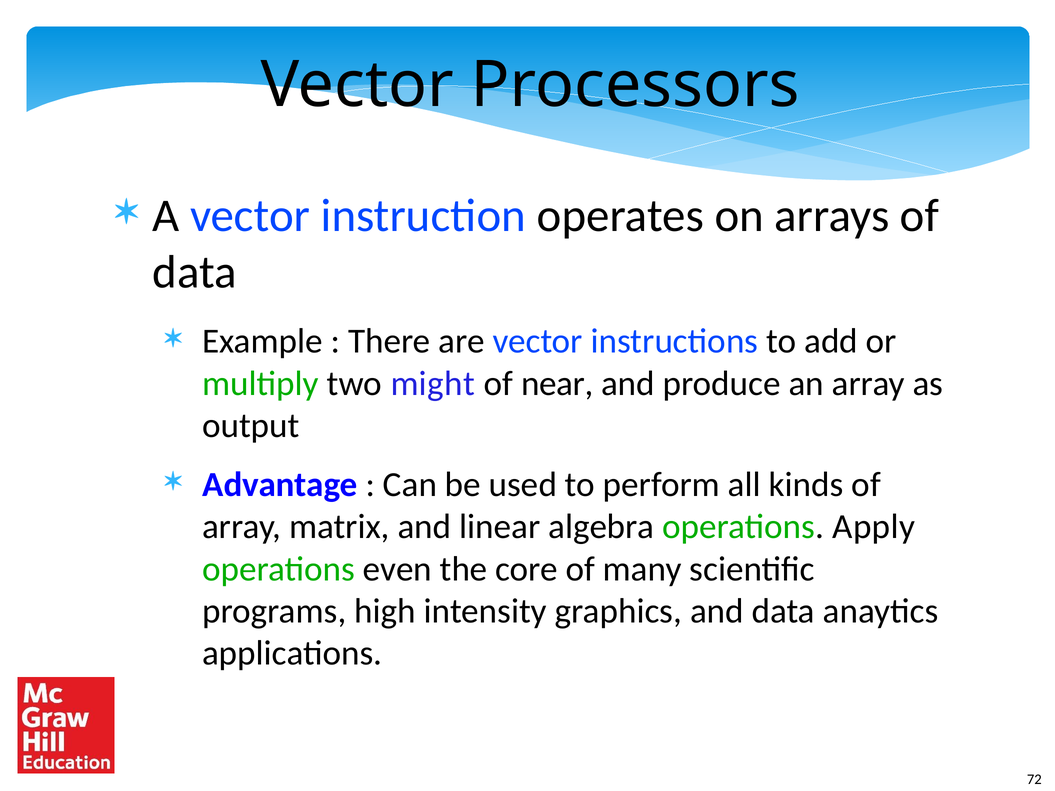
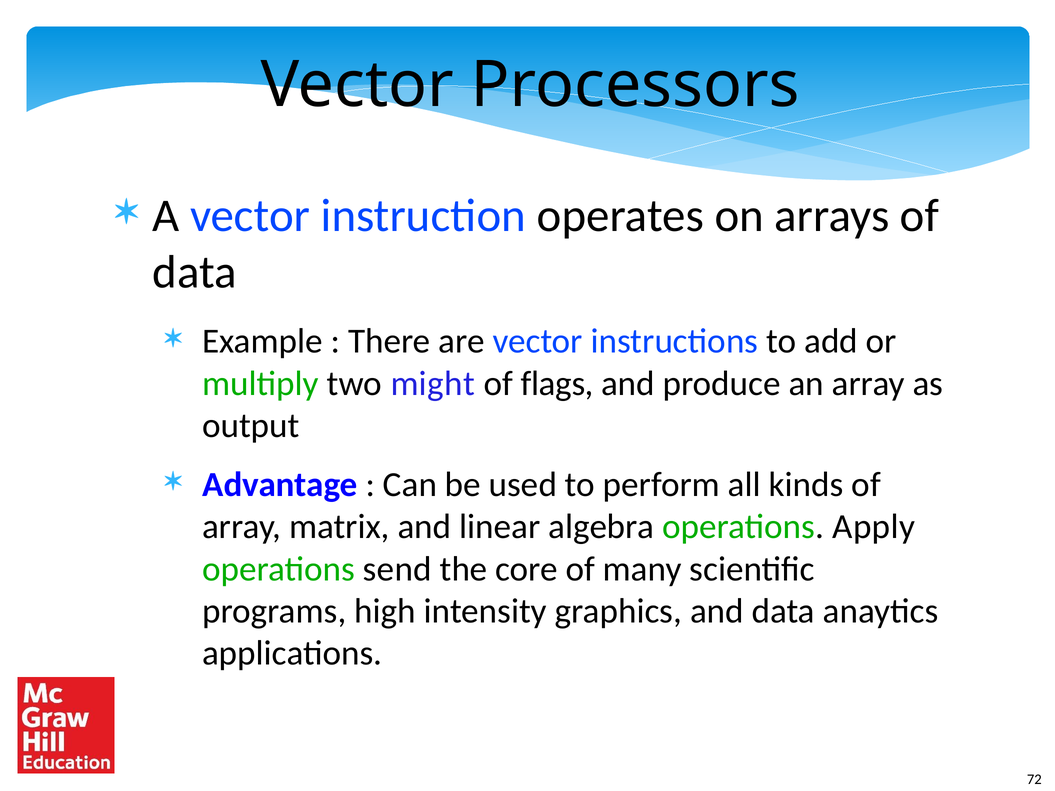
near: near -> flags (557, 384)
even: even -> send (397, 569)
